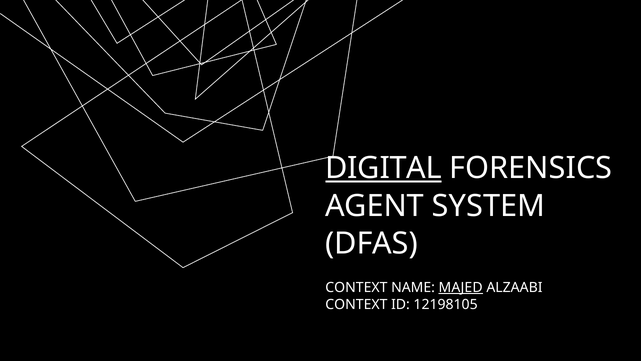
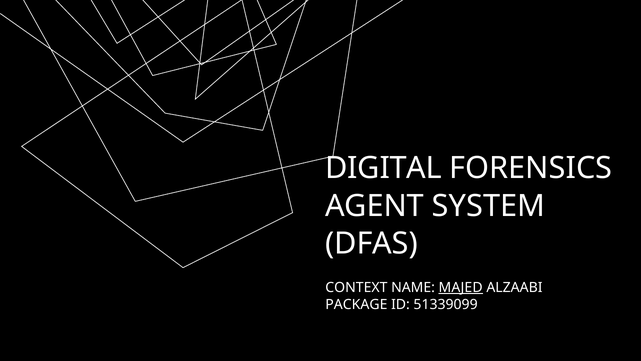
DIGITAL underline: present -> none (384, 168)
CONTEXT: CONTEXT -> PACKAGE (356, 304)
12198105: 12198105 -> 51339099 (446, 304)
